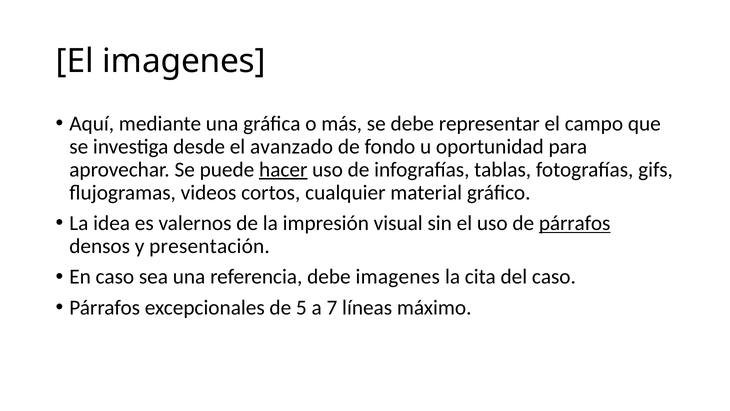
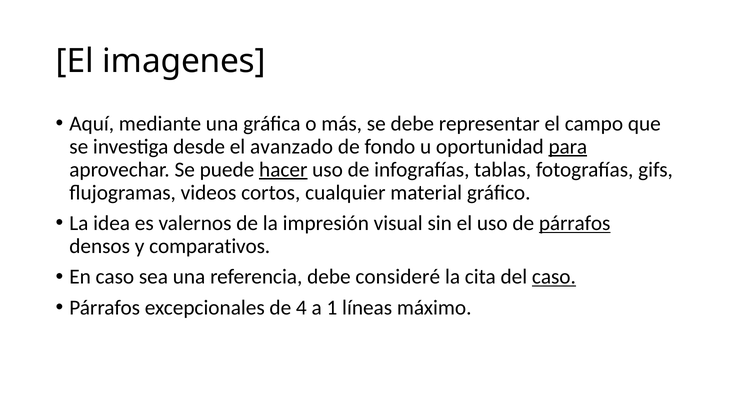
para underline: none -> present (568, 146)
presentación: presentación -> comparativos (210, 246)
debe imagenes: imagenes -> consideré (398, 277)
caso underline: none -> present (554, 277)
5: 5 -> 4 (301, 307)
7: 7 -> 1 (332, 307)
